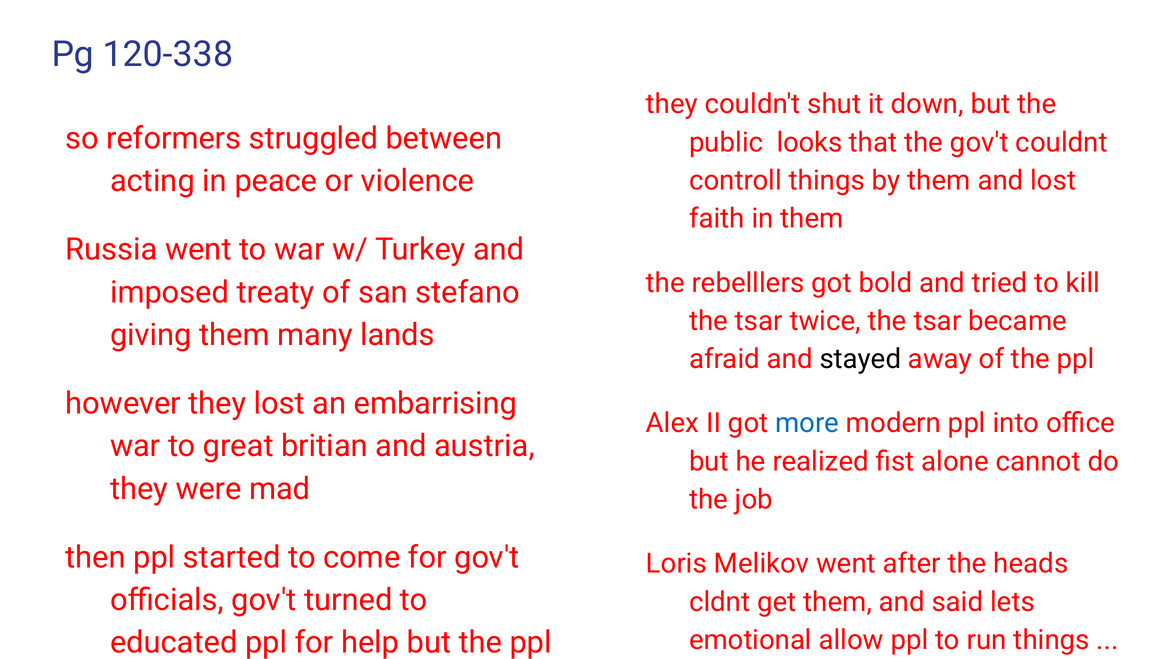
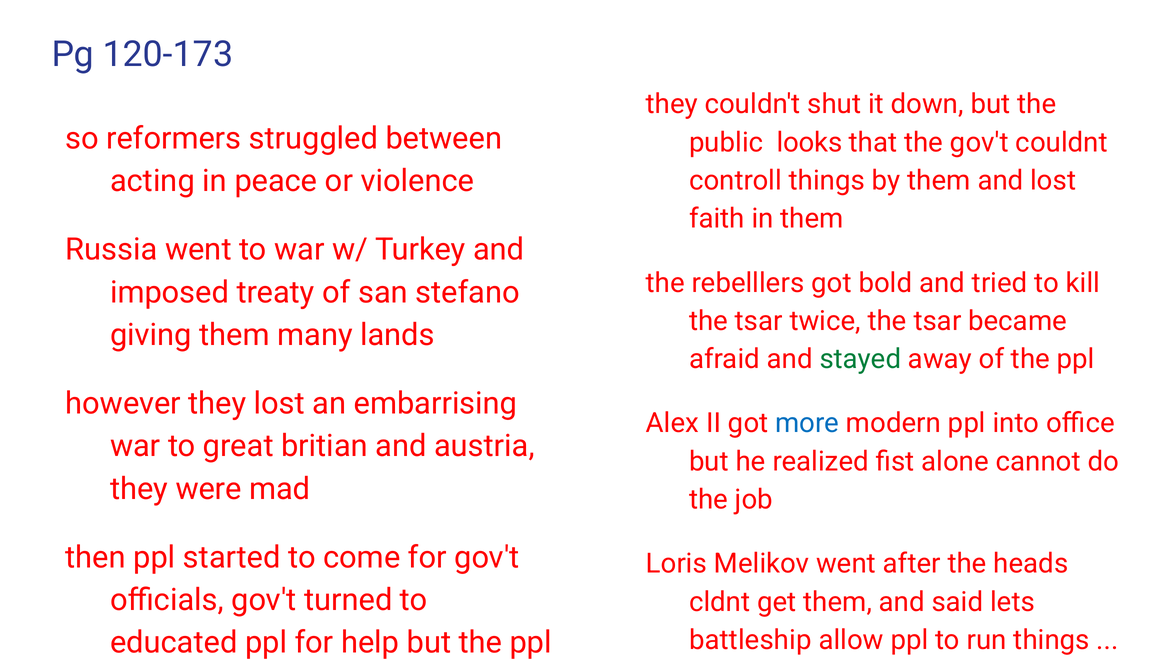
120-338: 120-338 -> 120-173 (168, 54)
stayed colour: black -> green (860, 359)
emotional: emotional -> battleship (750, 640)
